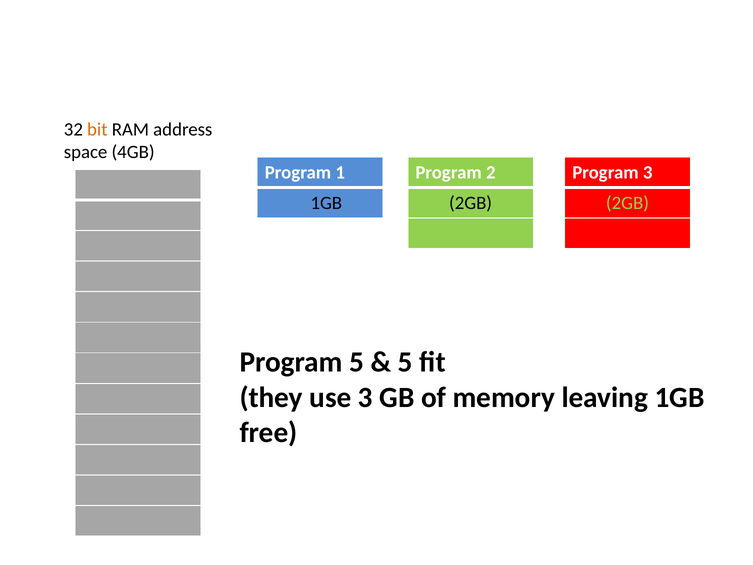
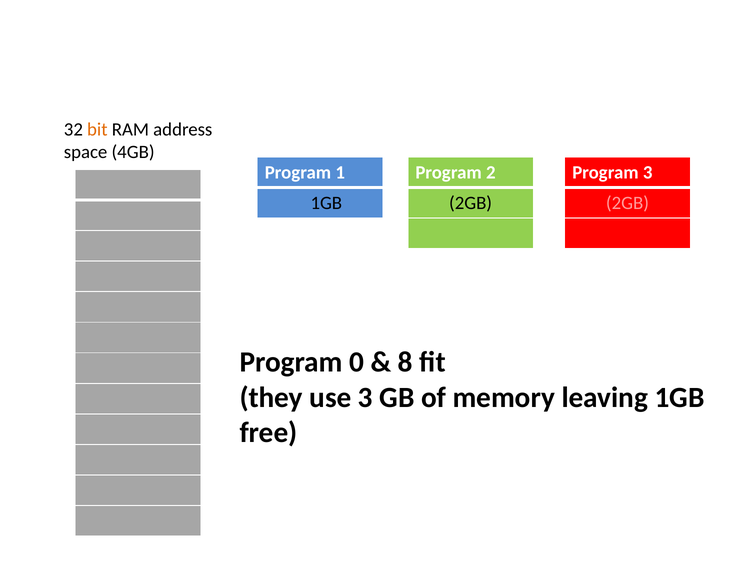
2GB colour: light green -> pink (627, 203)
Program 5: 5 -> 0 (357, 362)
5: 5 -> 8 (405, 362)
